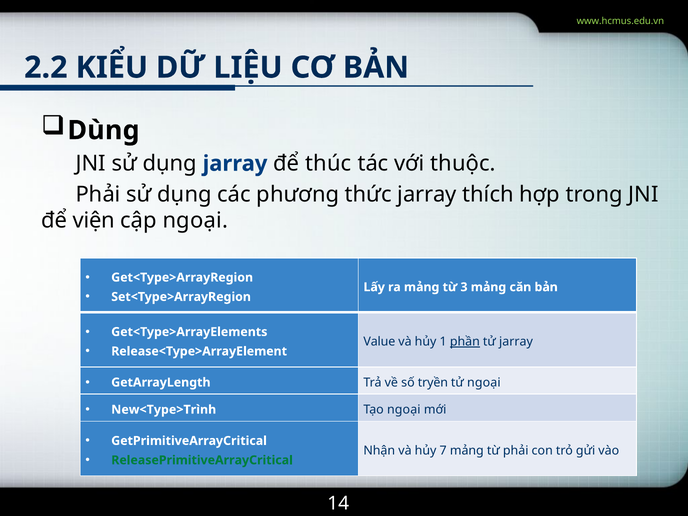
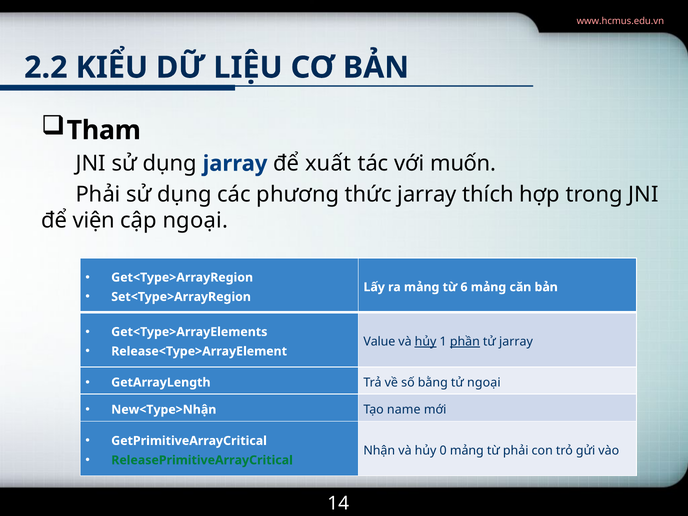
www.hcmus.edu.vn colour: light green -> pink (620, 21)
Dùng: Dùng -> Tham (104, 130)
thúc: thúc -> xuất (328, 164)
thuộc: thuộc -> muốn (463, 164)
3: 3 -> 6 (464, 287)
hủy underline: none -> present (426, 342)
tryền: tryền -> bằng (433, 382)
New<Type>Trình: New<Type>Trình -> New<Type>Nhận (164, 410)
Tạo ngoại: ngoại -> name (404, 410)
7: 7 -> 0 (443, 450)
